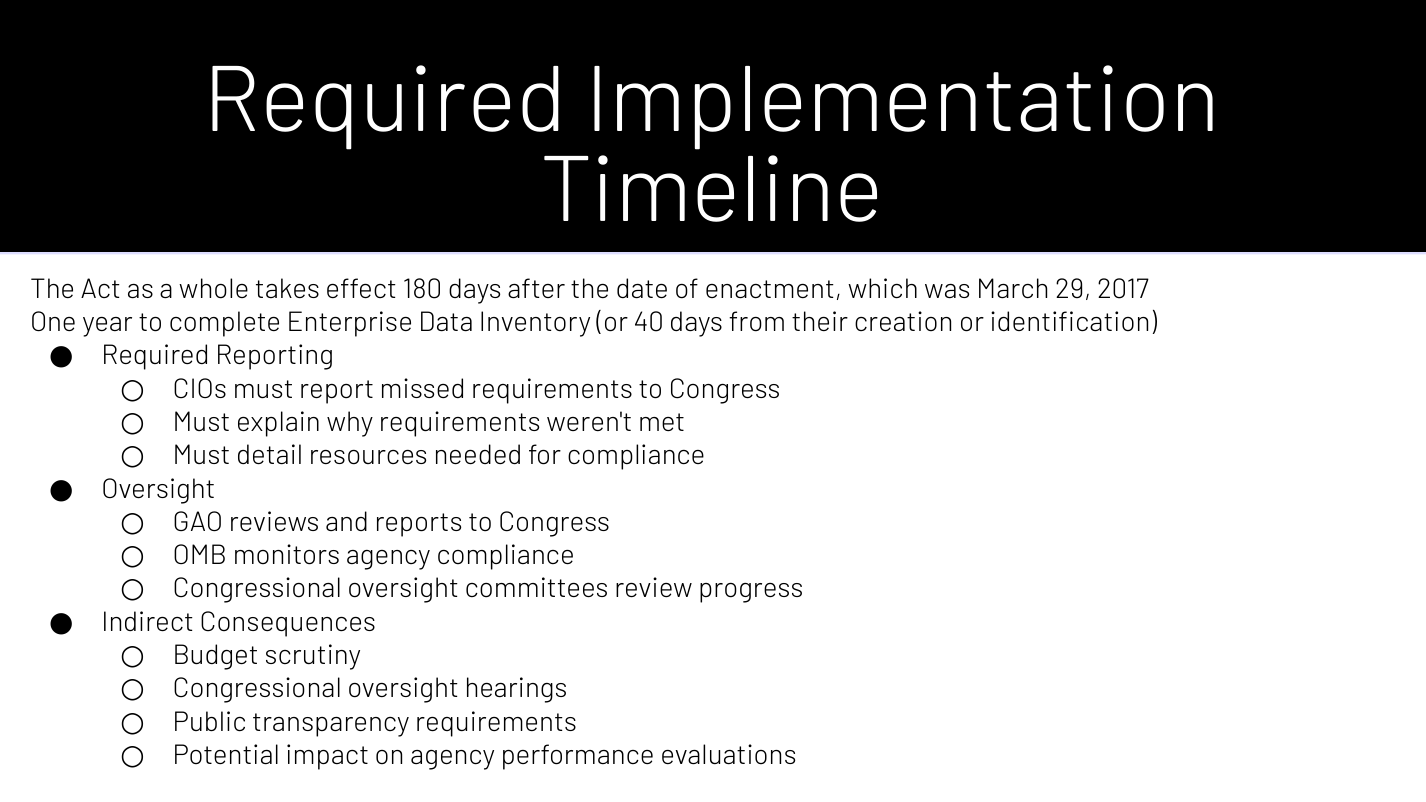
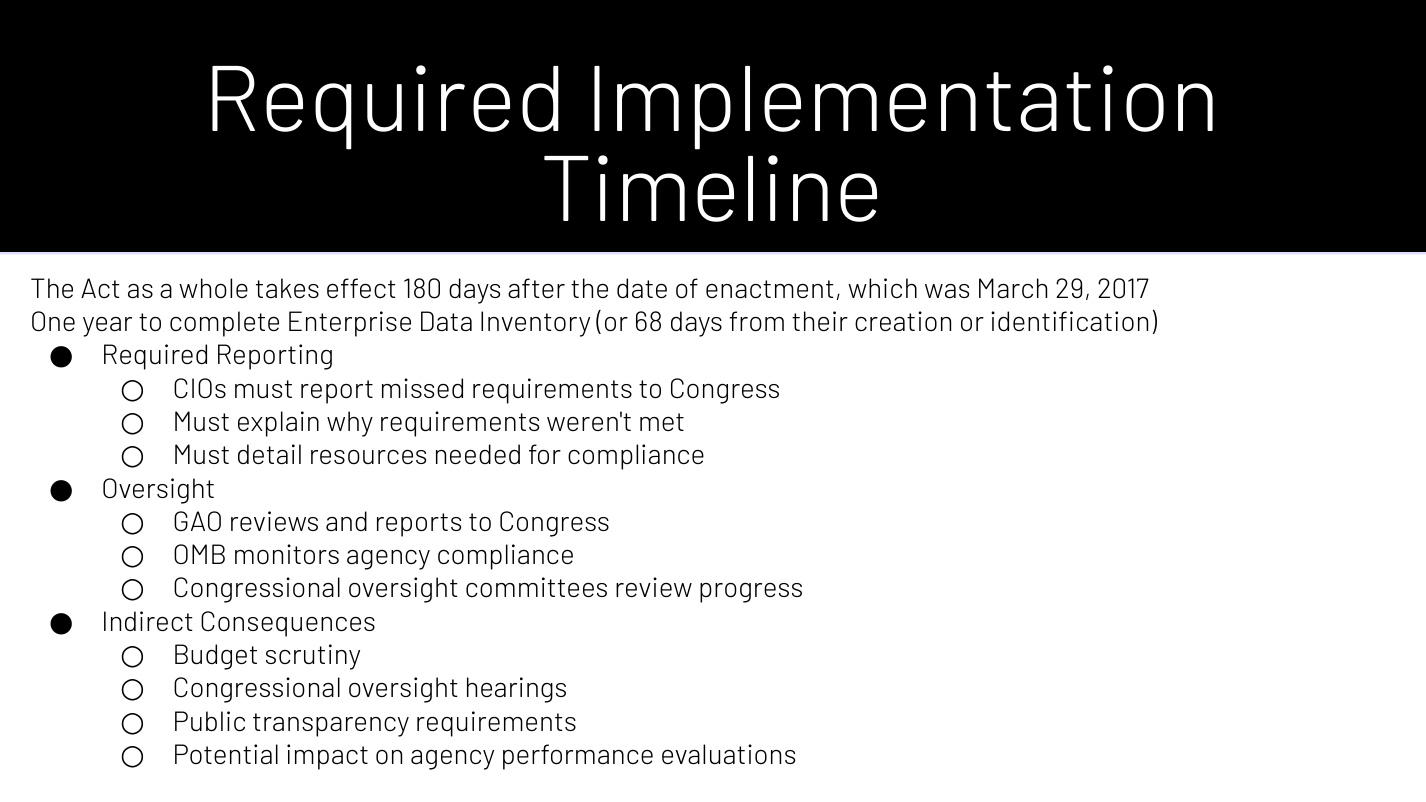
40: 40 -> 68 (648, 323)
